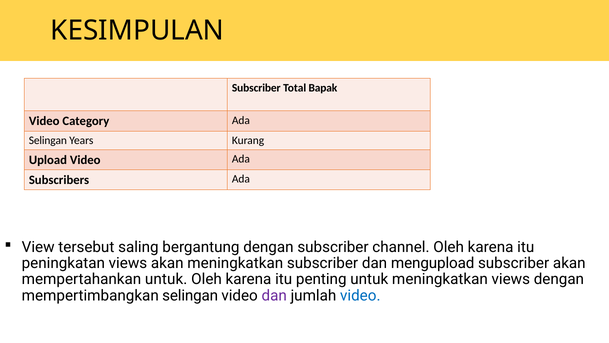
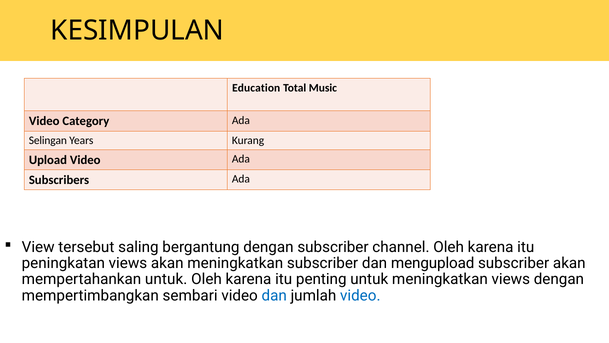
Subscriber: Subscriber -> Education (256, 88)
Bapak: Bapak -> Music (323, 88)
mempertimbangkan selingan: selingan -> sembari (190, 295)
dan colour: purple -> blue (274, 295)
